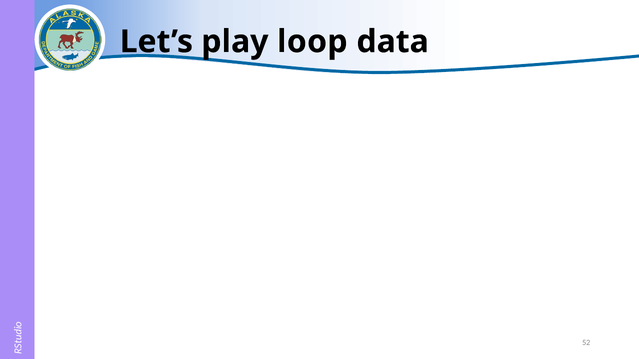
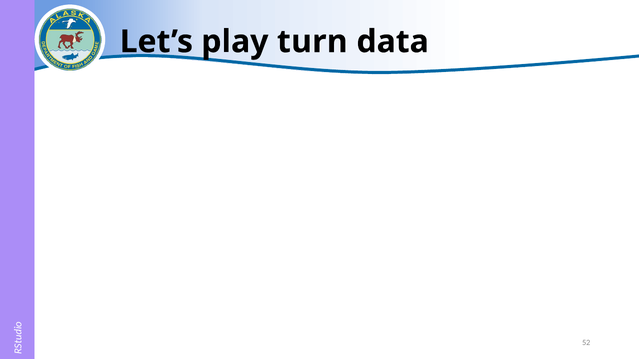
loop: loop -> turn (312, 42)
